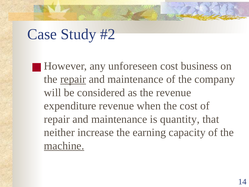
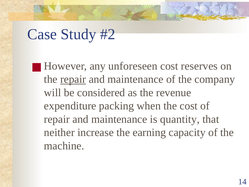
business: business -> reserves (199, 66)
expenditure revenue: revenue -> packing (116, 106)
machine underline: present -> none (64, 146)
